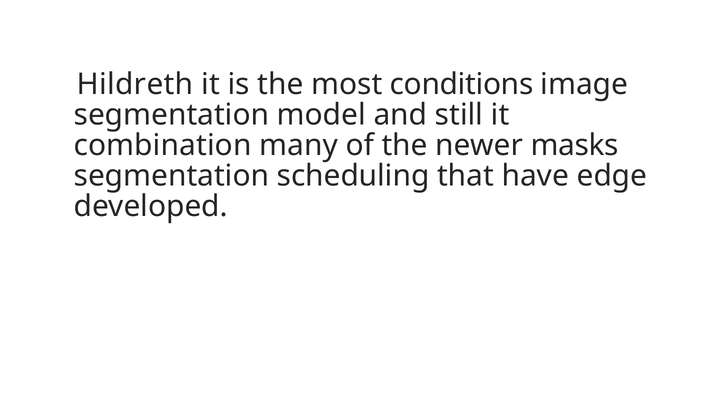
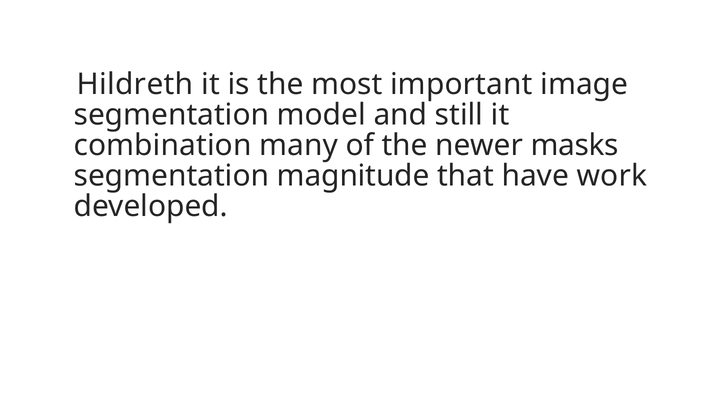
conditions: conditions -> important (461, 84)
scheduling: scheduling -> magnitude (353, 176)
edge: edge -> work (612, 176)
